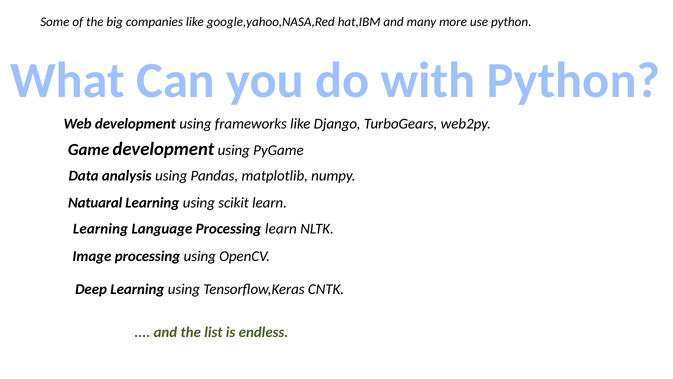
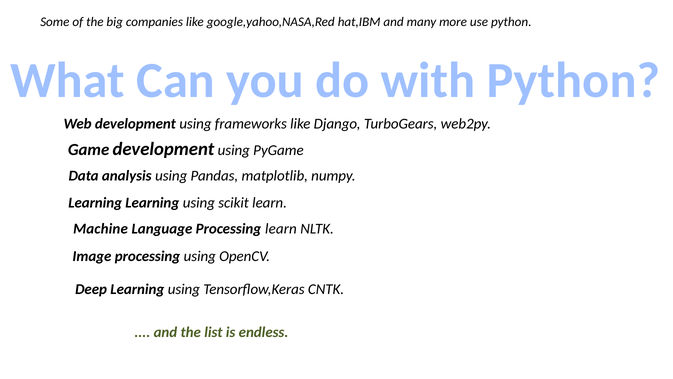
Natuaral: Natuaral -> Learning (95, 203)
Learning: Learning -> Machine (100, 228)
